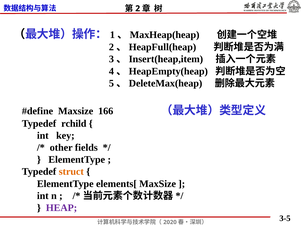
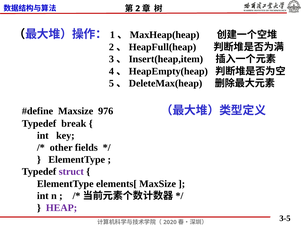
166: 166 -> 976 (106, 111)
rchild: rchild -> break (74, 123)
struct colour: orange -> purple (71, 171)
